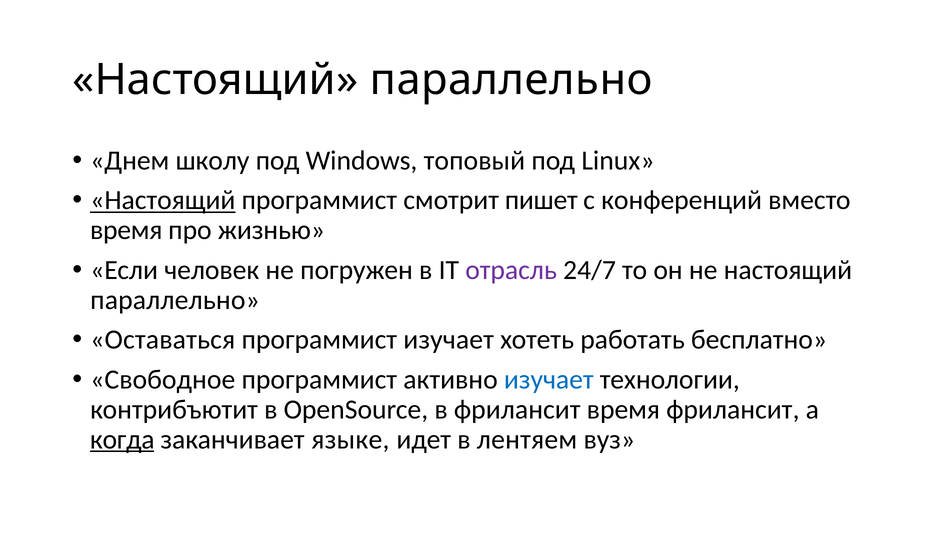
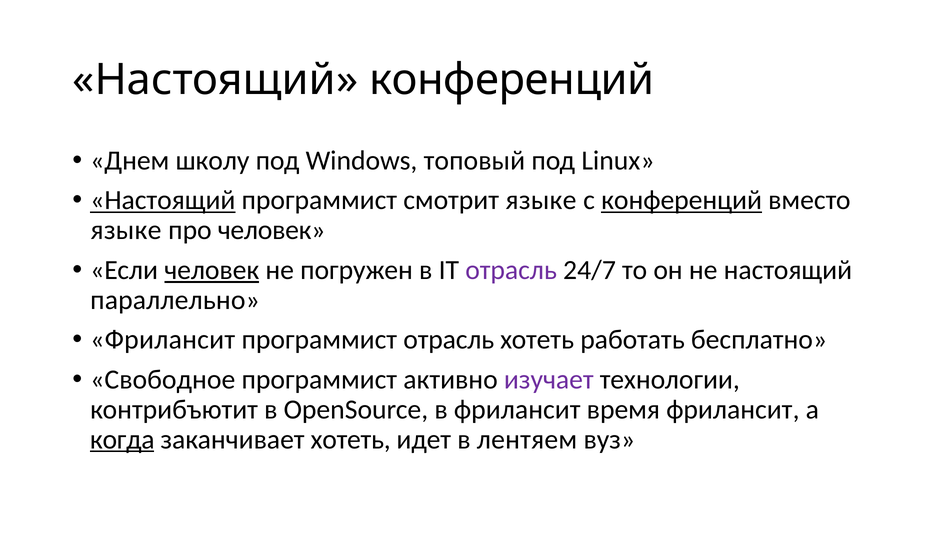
параллельно: параллельно -> конференций (512, 80)
смотрит пишет: пишет -> языке (541, 200)
конференций underline: none -> present (682, 200)
время: время -> языке (126, 230)
про жизнью: жизнью -> человек (272, 230)
человек underline: none -> present (212, 270)
Оставаться: Оставаться -> Фрилансит (163, 340)
программист изучает: изучает -> отрасль (449, 340)
изучает colour: blue -> purple (549, 380)
заканчивает языке: языке -> хотеть (351, 440)
